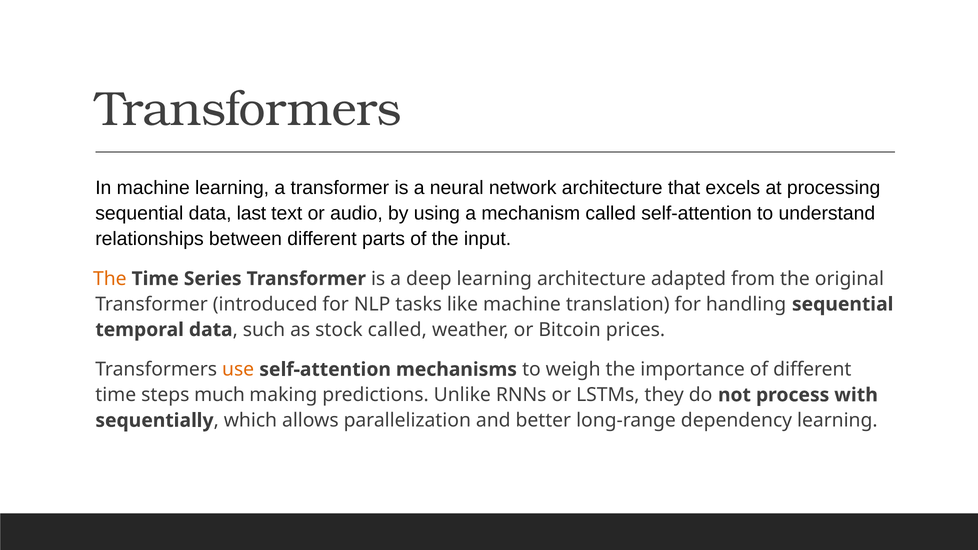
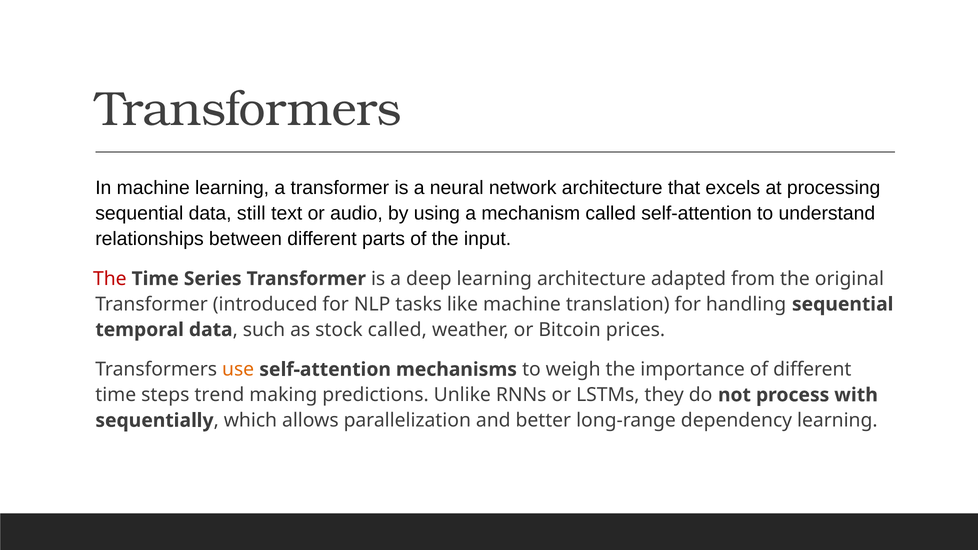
last: last -> still (251, 214)
The colour: orange -> red (110, 279)
much: much -> trend (219, 395)
